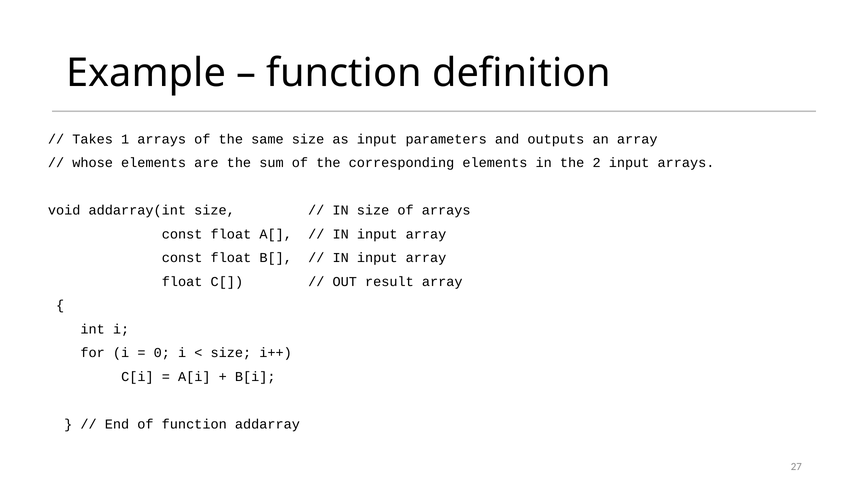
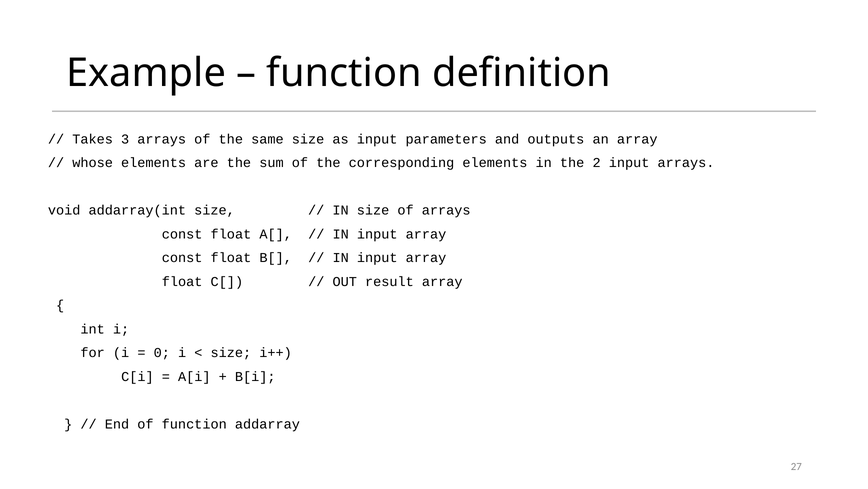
1: 1 -> 3 (125, 139)
